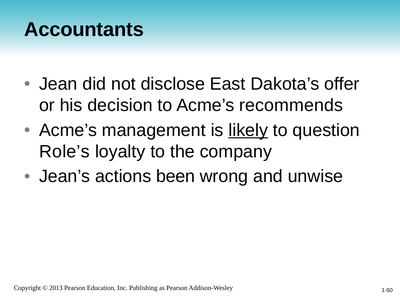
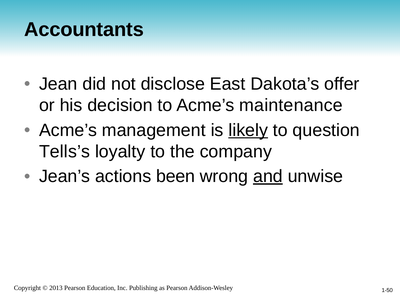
recommends: recommends -> maintenance (291, 105)
Role’s: Role’s -> Tells’s (64, 151)
and underline: none -> present (268, 176)
